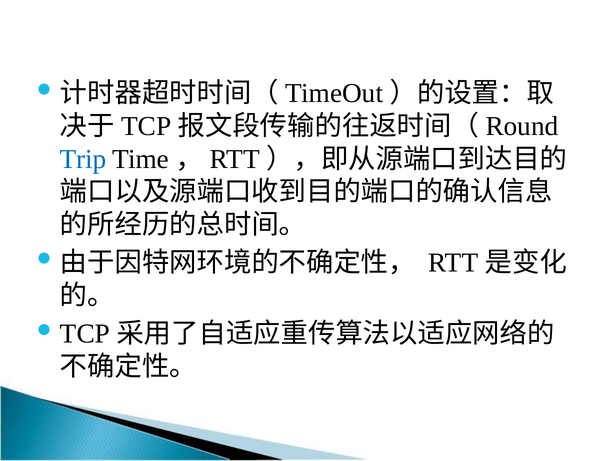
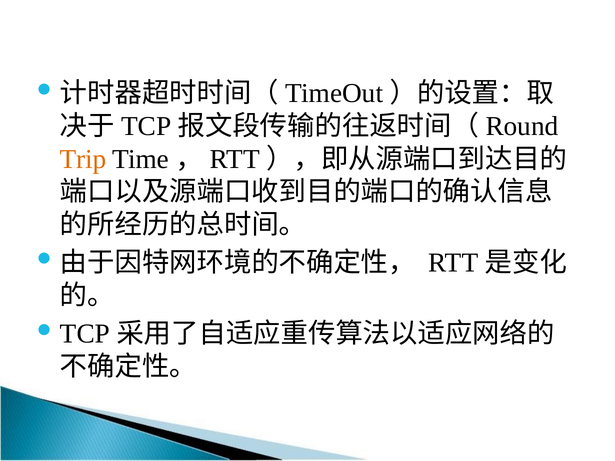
Trip colour: blue -> orange (83, 159)
